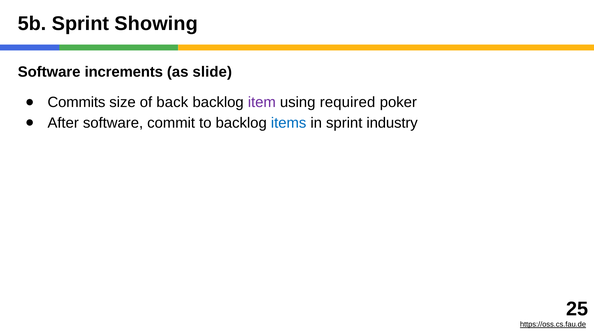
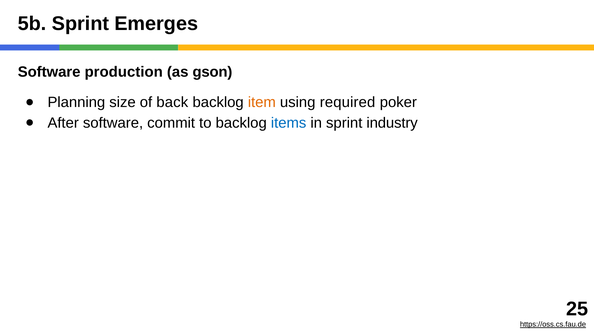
Showing: Showing -> Emerges (156, 24)
increments: increments -> production (124, 72)
slide: slide -> gson (212, 72)
Commits: Commits -> Planning (76, 102)
item colour: purple -> orange (262, 102)
